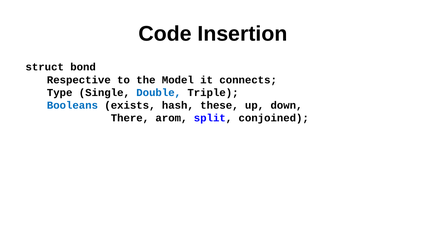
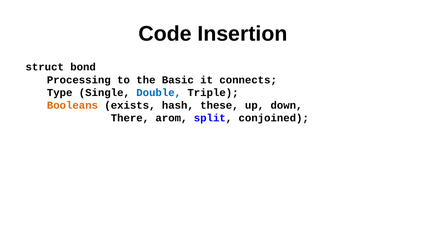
Respective: Respective -> Processing (79, 80)
Model: Model -> Basic (178, 80)
Booleans colour: blue -> orange (72, 106)
